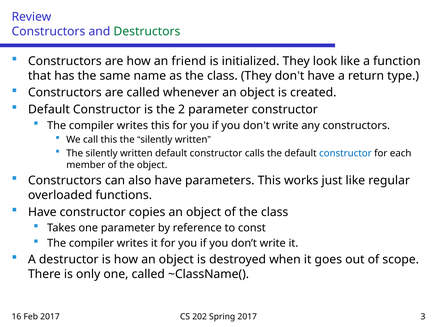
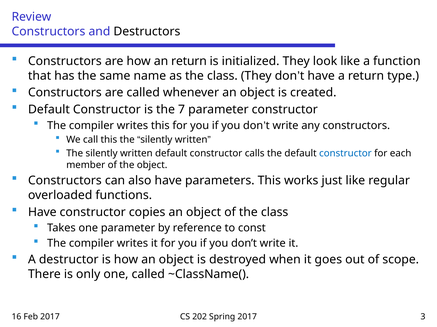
Destructors colour: green -> black (147, 31)
an friend: friend -> return (189, 61)
2: 2 -> 7 (182, 110)
